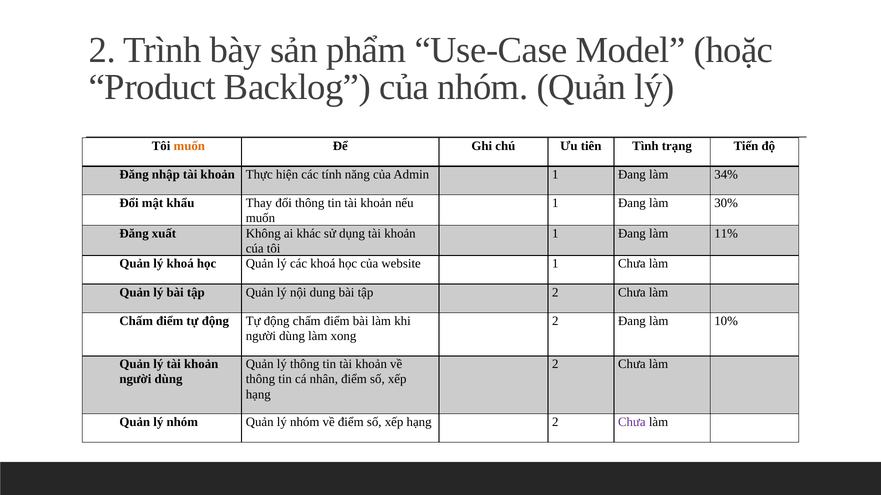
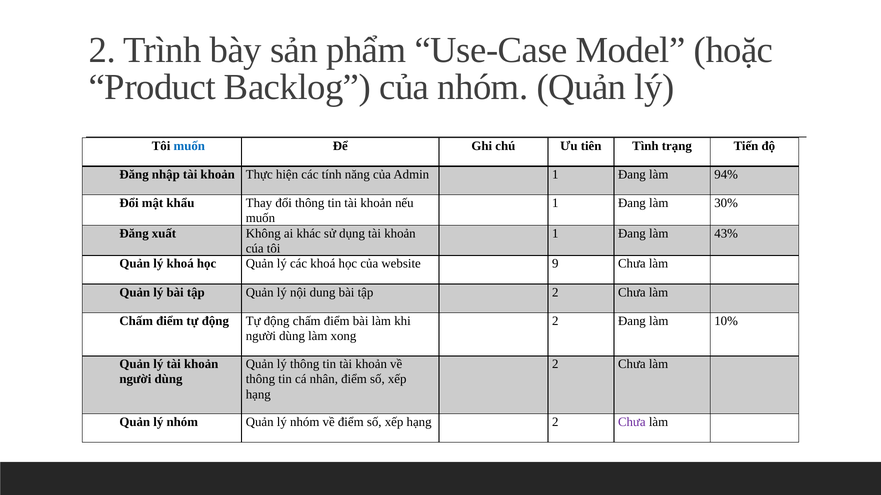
muốn colour: orange -> blue (189, 146)
34%: 34% -> 94% (726, 175)
11%: 11% -> 43% (726, 234)
website 1: 1 -> 9 (555, 264)
